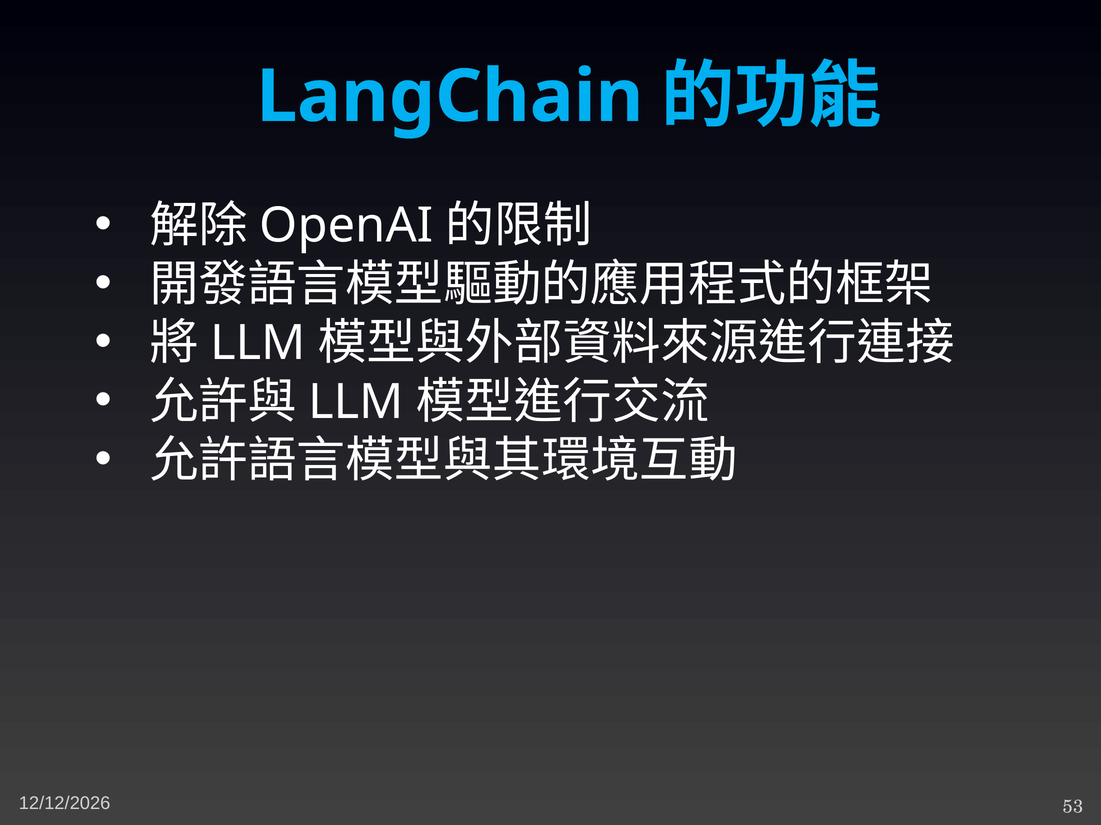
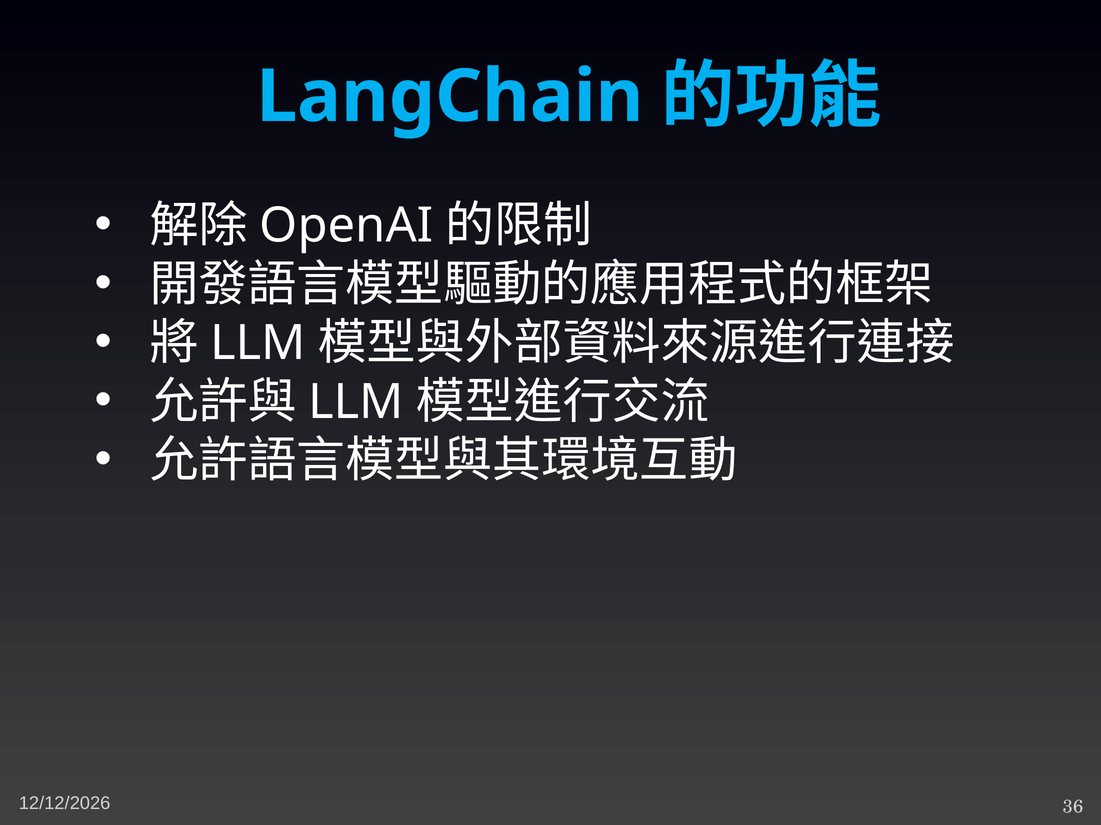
53: 53 -> 36 (1073, 807)
